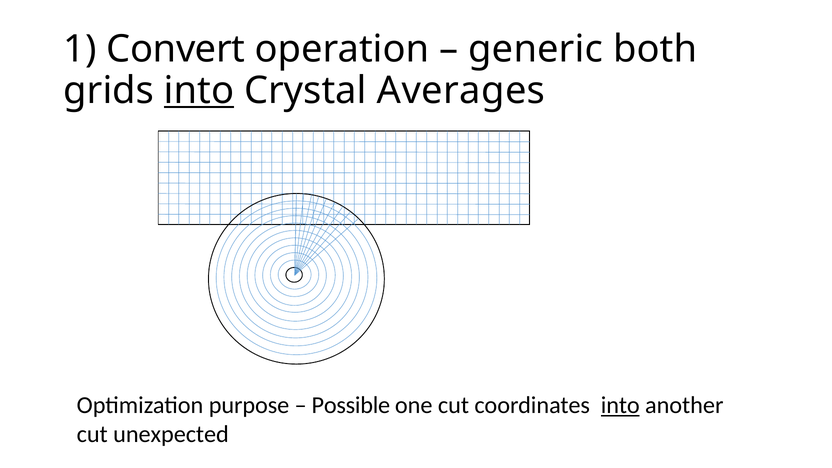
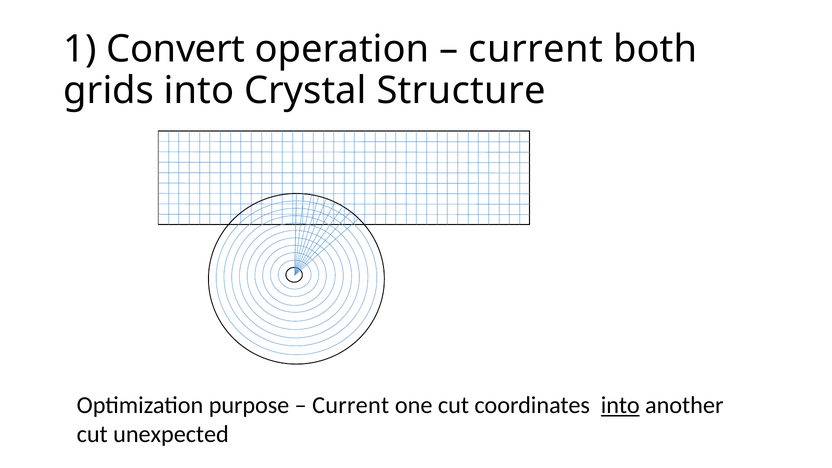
generic: generic -> current (536, 49)
into underline: present -> none (199, 91)
Averages: Averages -> Structure (461, 91)
Possible: Possible -> Current (351, 405)
